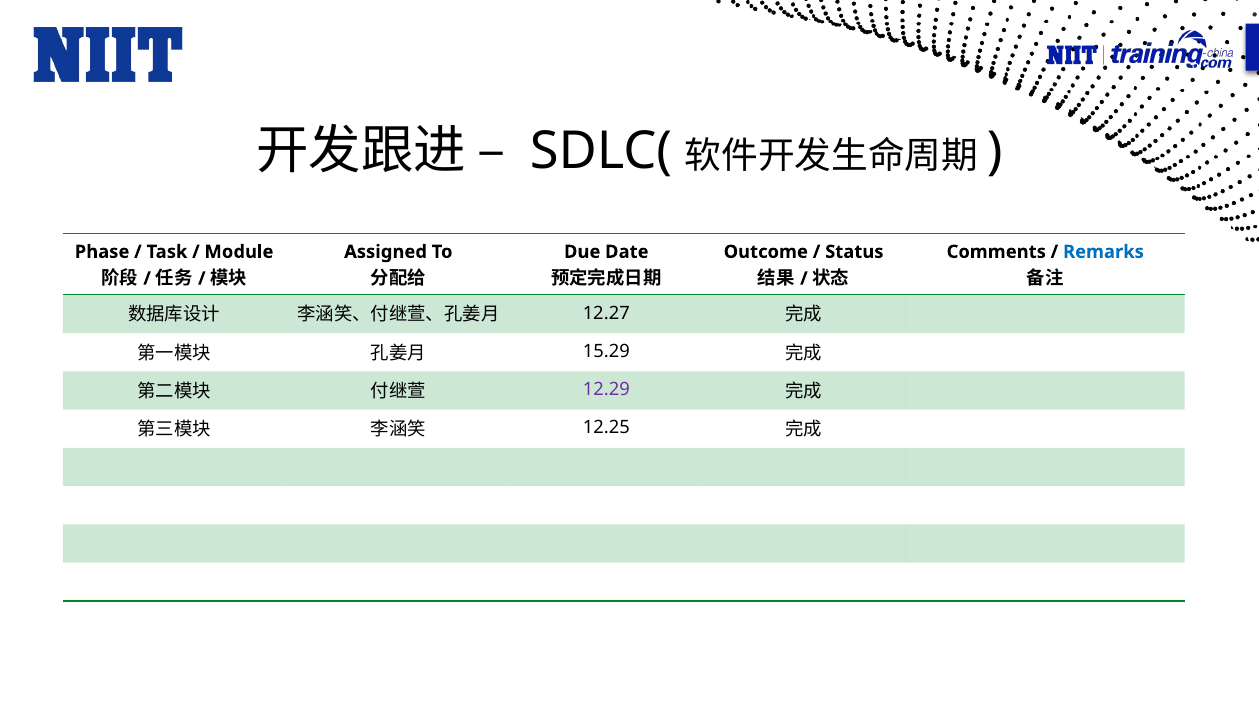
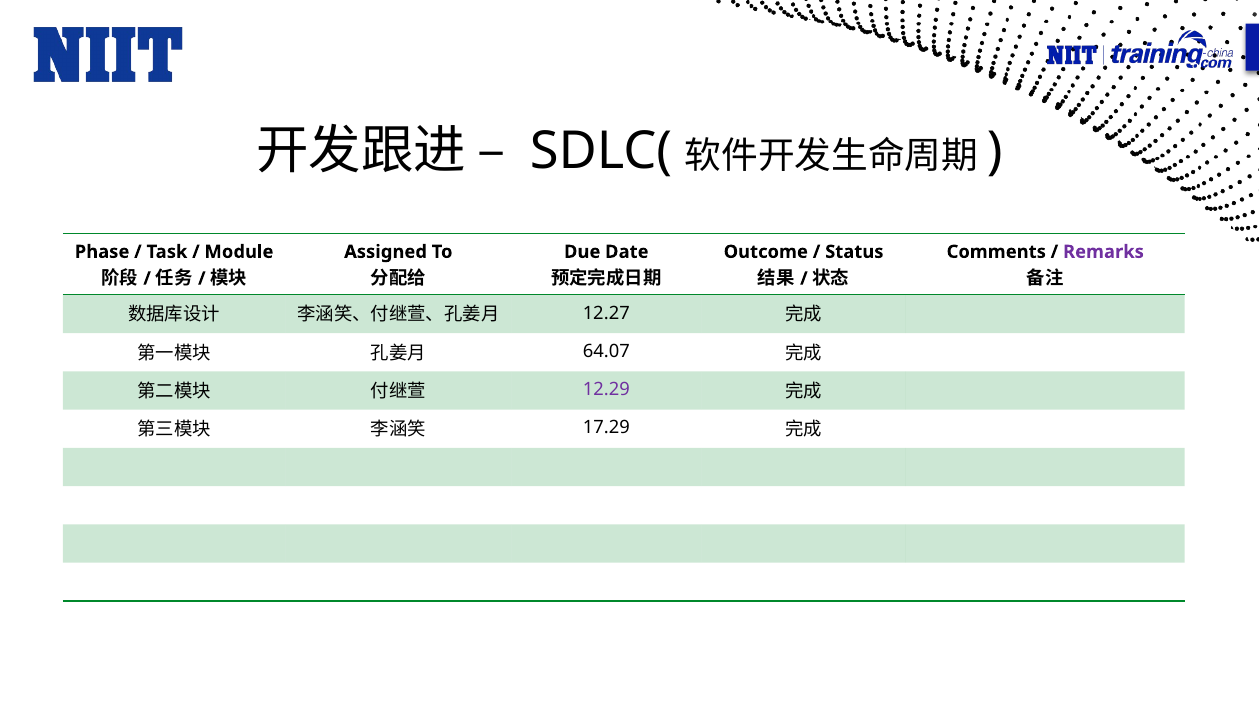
Remarks colour: blue -> purple (1103, 252)
15.29: 15.29 -> 64.07 (606, 351)
12.25: 12.25 -> 17.29 (606, 428)
